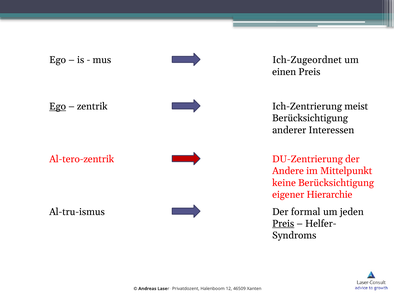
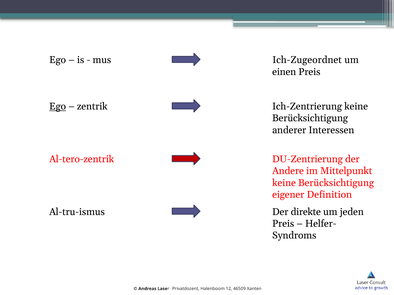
Ich-Zentrierung meist: meist -> keine (356, 107)
Hierarchie: Hierarchie -> Definition (329, 195)
formal: formal -> direkte (306, 212)
Preis underline: present -> none (283, 224)
